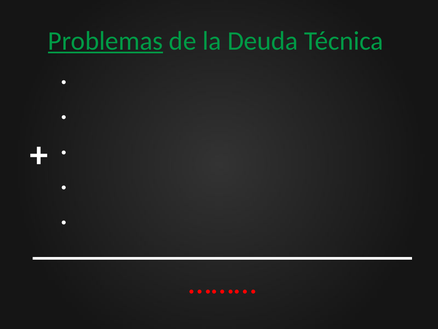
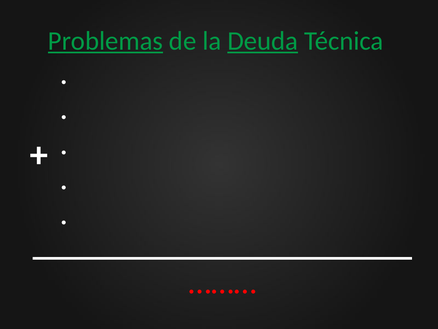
Deuda underline: none -> present (263, 41)
